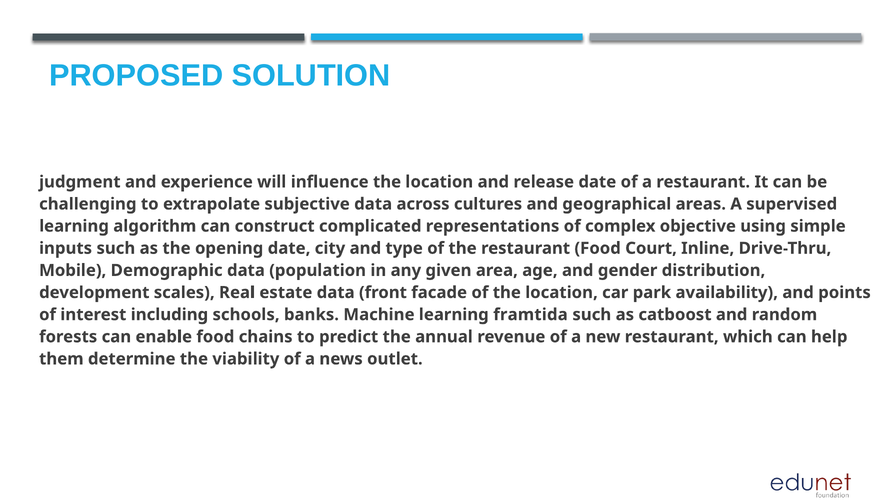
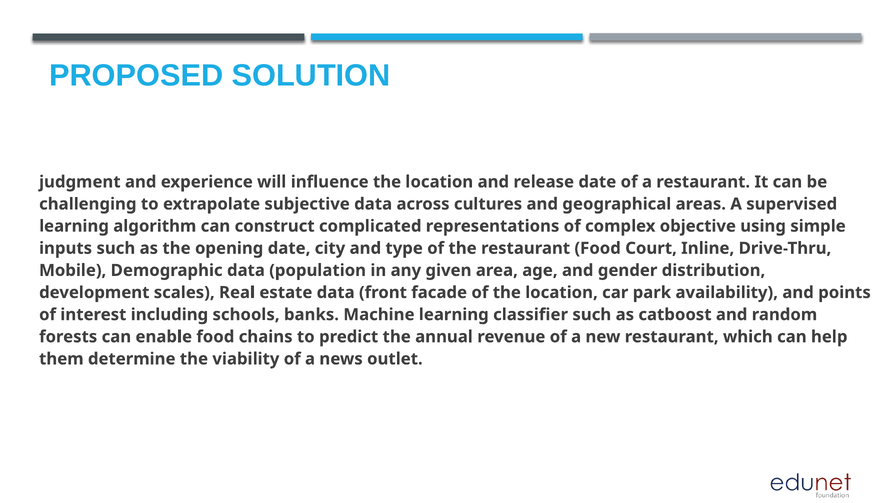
framtida: framtida -> classifier (531, 315)
